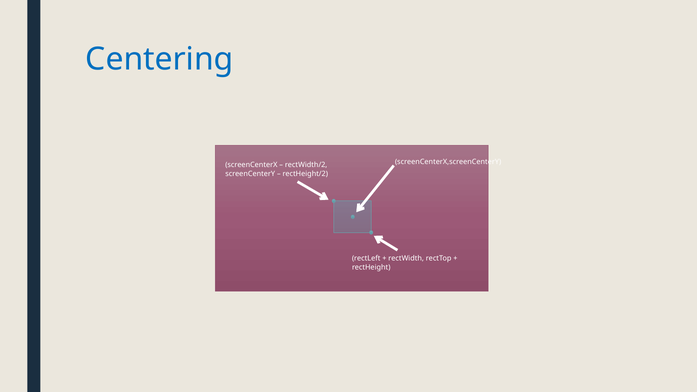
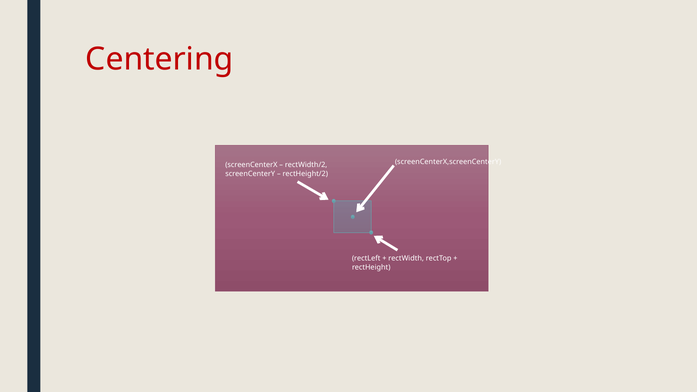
Centering colour: blue -> red (159, 59)
